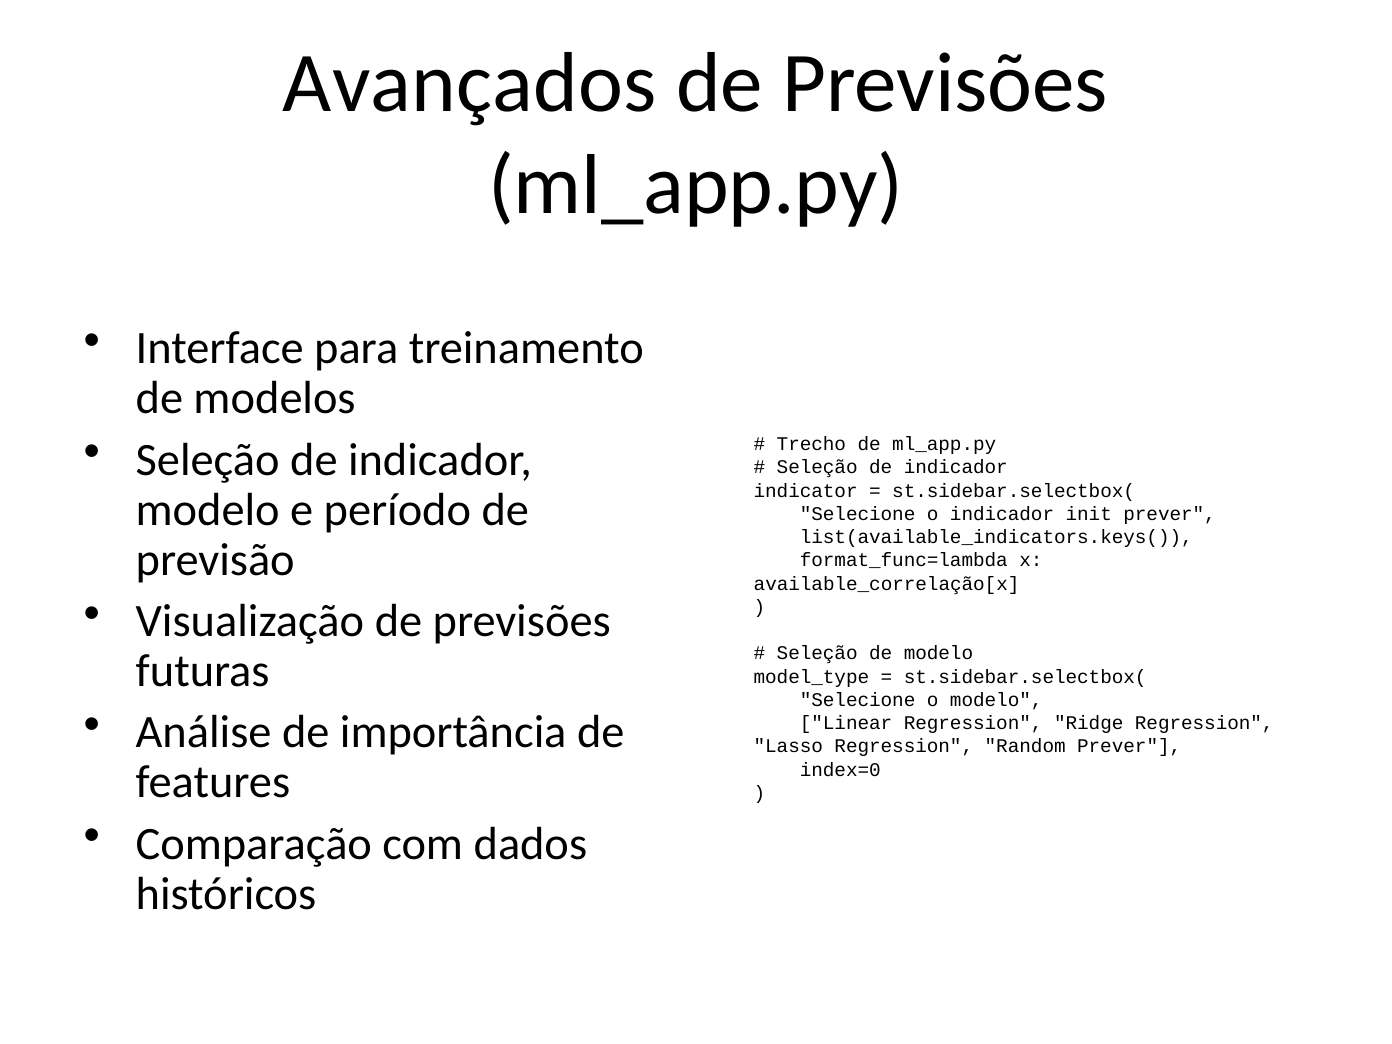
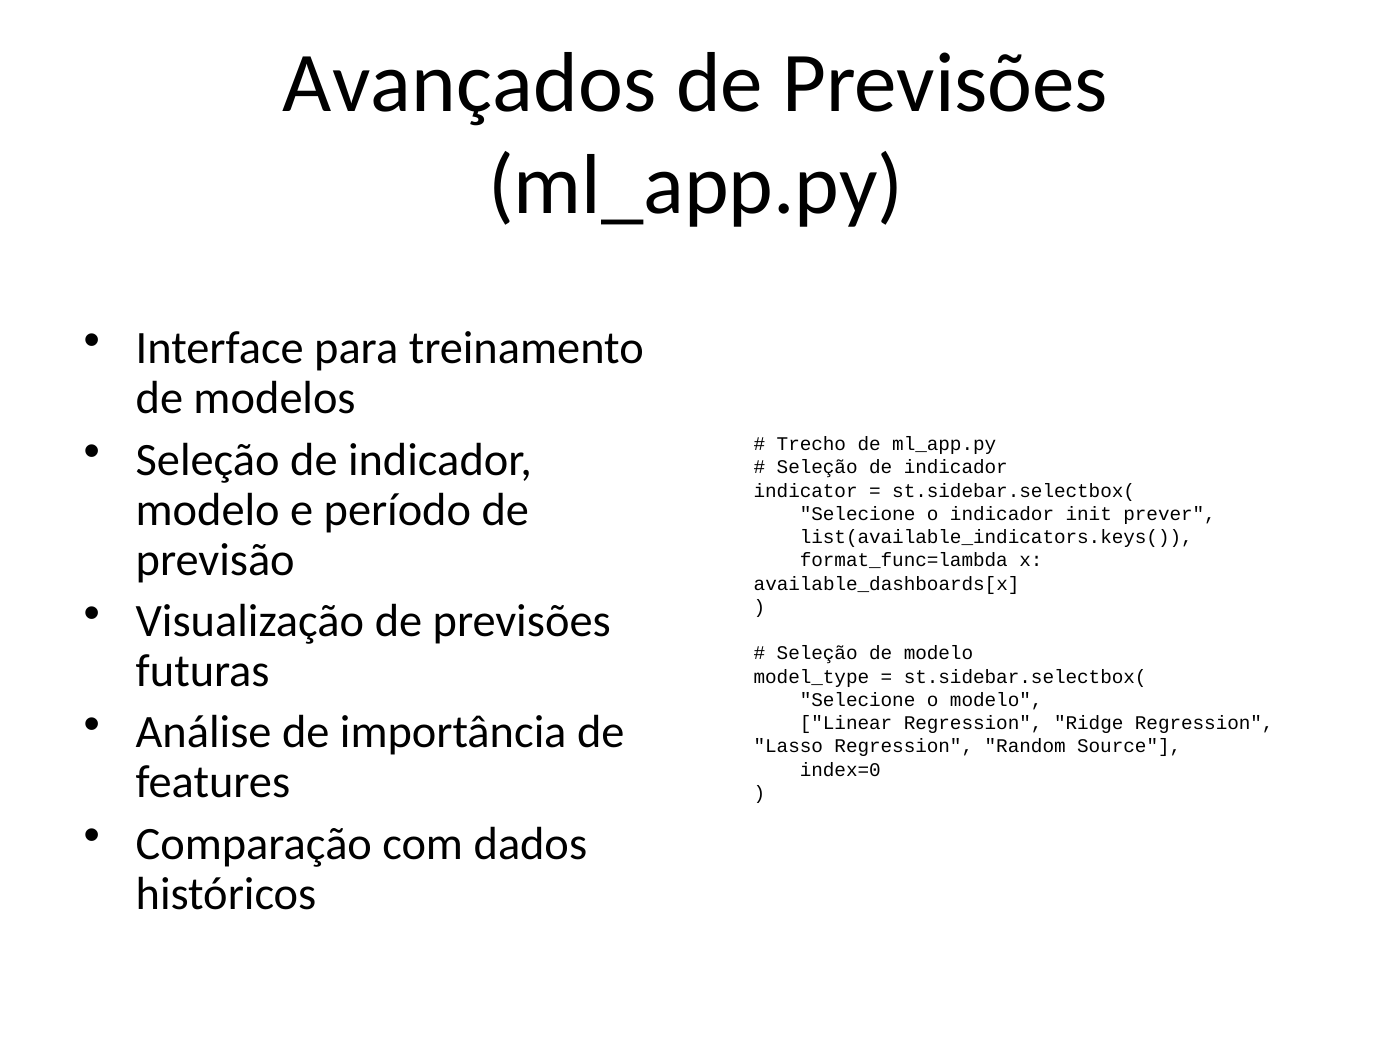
available_correlação[x: available_correlação[x -> available_dashboards[x (887, 584)
Random Prever: Prever -> Source (1129, 746)
